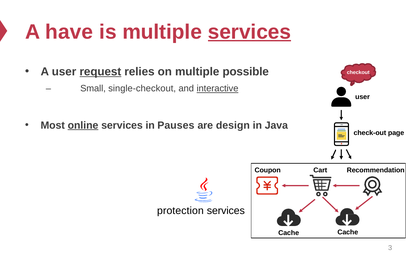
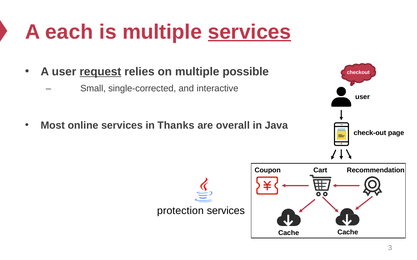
have: have -> each (69, 32)
single-checkout: single-checkout -> single-corrected (142, 89)
interactive underline: present -> none (218, 89)
online underline: present -> none (83, 126)
Pauses: Pauses -> Thanks (176, 126)
design: design -> overall (233, 126)
